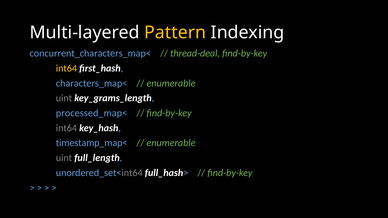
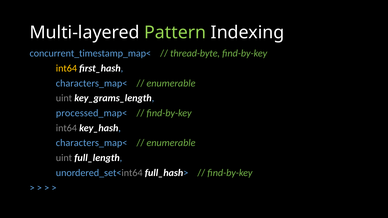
Pattern colour: yellow -> light green (175, 33)
concurrent_characters_map<: concurrent_characters_map< -> concurrent_timestamp_map< (90, 53)
thread-deal: thread-deal -> thread-byte (195, 53)
timestamp_map<: timestamp_map< -> characters_map< (92, 143)
